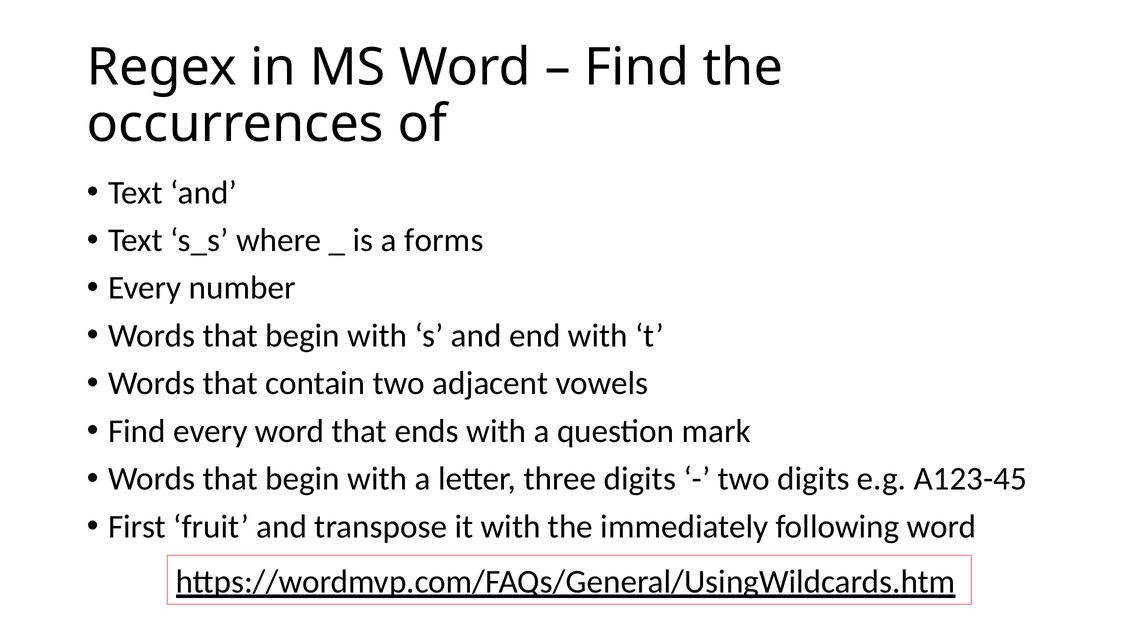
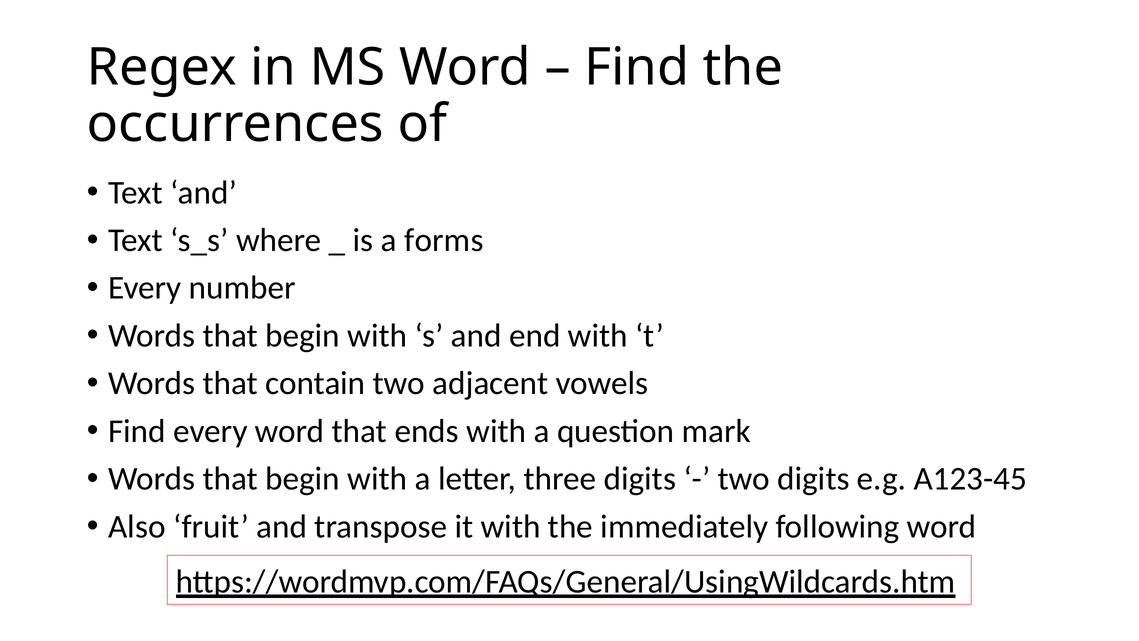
First: First -> Also (137, 526)
